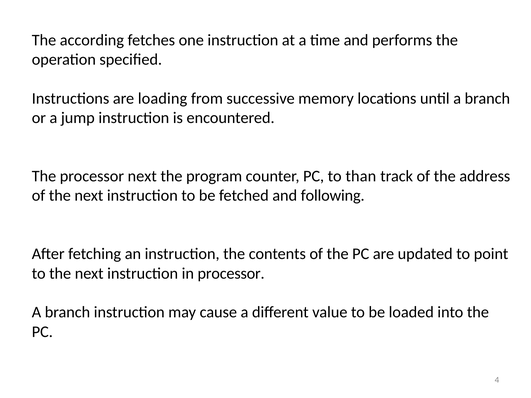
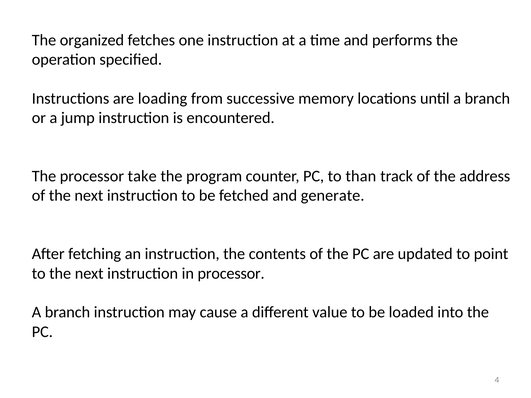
according: according -> organized (92, 40)
processor next: next -> take (142, 176)
following: following -> generate (333, 196)
